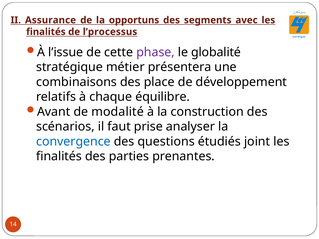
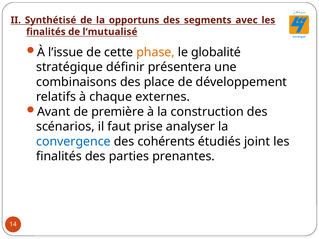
Assurance: Assurance -> Synthétisé (51, 20)
l’processus: l’processus -> l’mutualisé (110, 32)
phase colour: purple -> orange (156, 52)
métier: métier -> définir (125, 67)
équilibre: équilibre -> externes (163, 97)
modalité: modalité -> première (118, 112)
questions: questions -> cohérents (166, 142)
